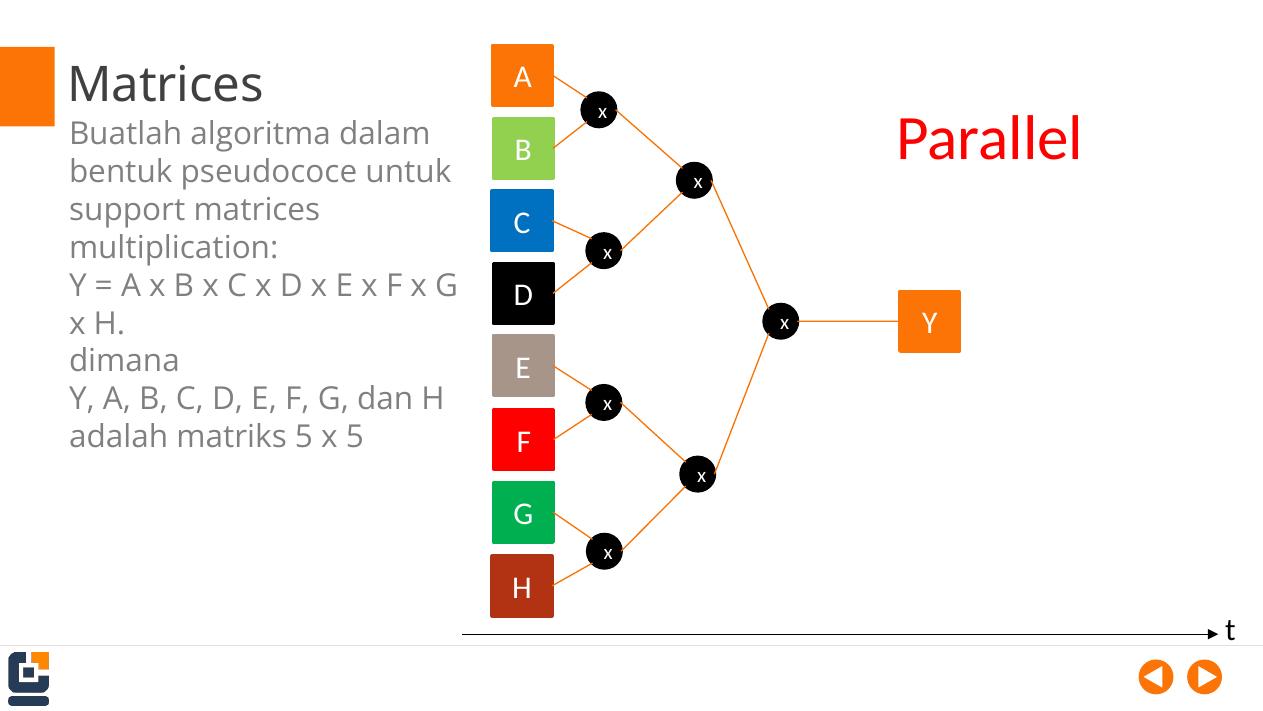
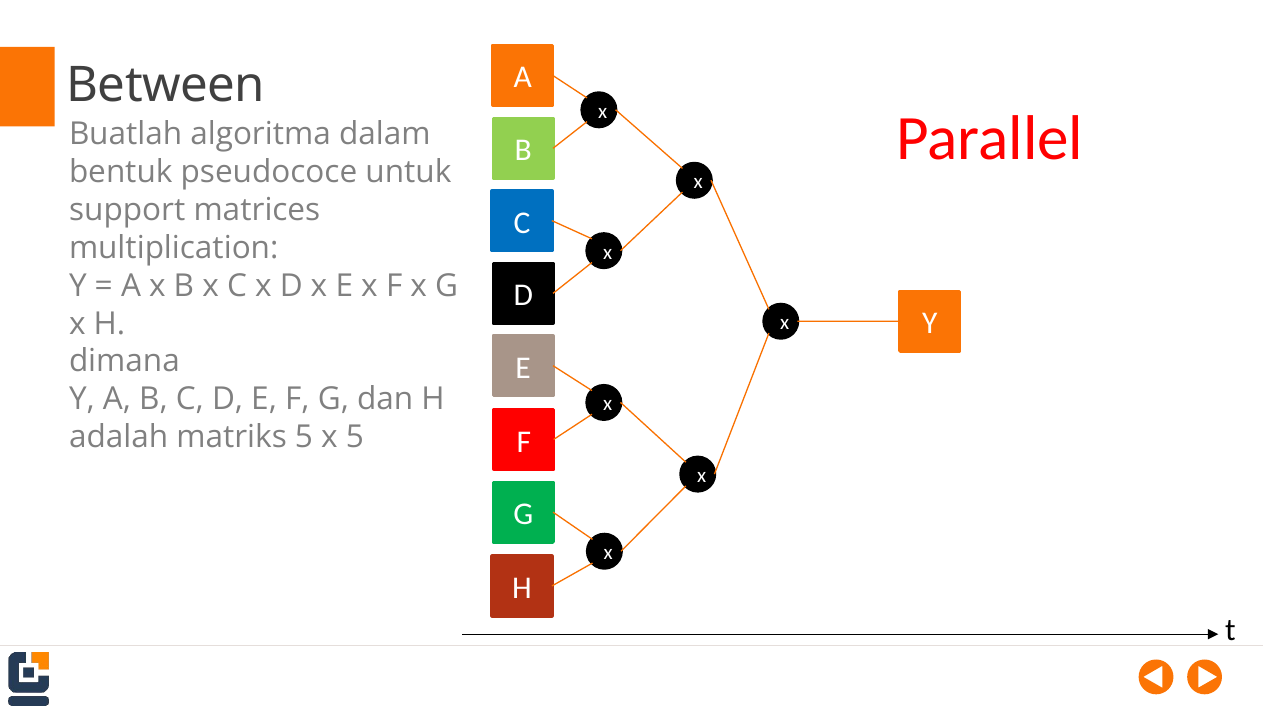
Matrices: Matrices -> Between (166, 85)
